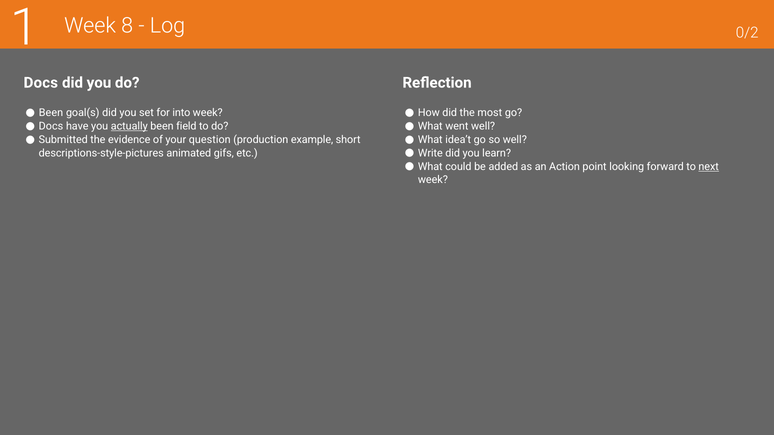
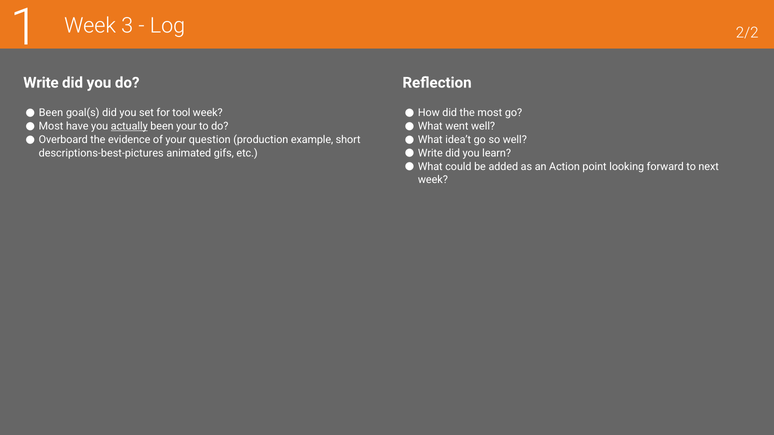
8: 8 -> 3 (127, 26)
0/2: 0/2 -> 2/2 (747, 33)
Docs: Docs -> Write (41, 83)
into: into -> tool (181, 113)
Docs: Docs -> Most (51, 126)
been field: field -> your (186, 126)
Submitted: Submitted -> Overboard (63, 140)
descriptions-style-pictures: descriptions-style-pictures -> descriptions-best-pictures (101, 153)
next underline: present -> none (709, 167)
